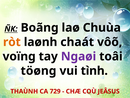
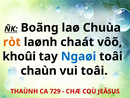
voïng: voïng -> khoûi (19, 56)
Ngaøi colour: purple -> blue (79, 56)
töøng: töøng -> chaùn (39, 70)
vui tình: tình -> toâi (94, 70)
